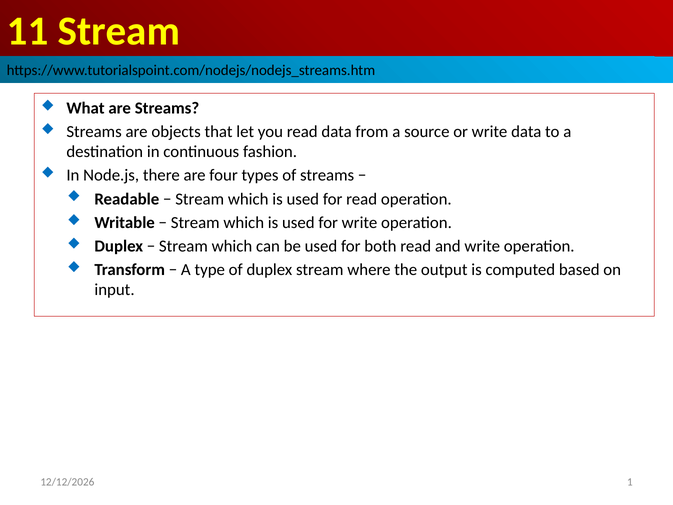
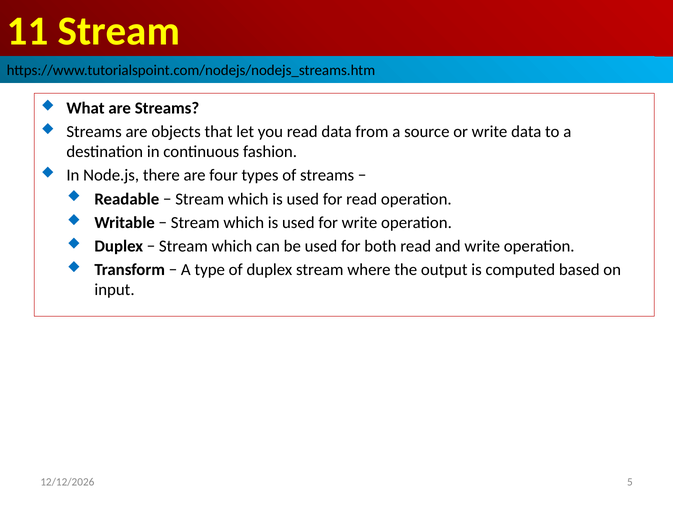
1: 1 -> 5 (630, 482)
